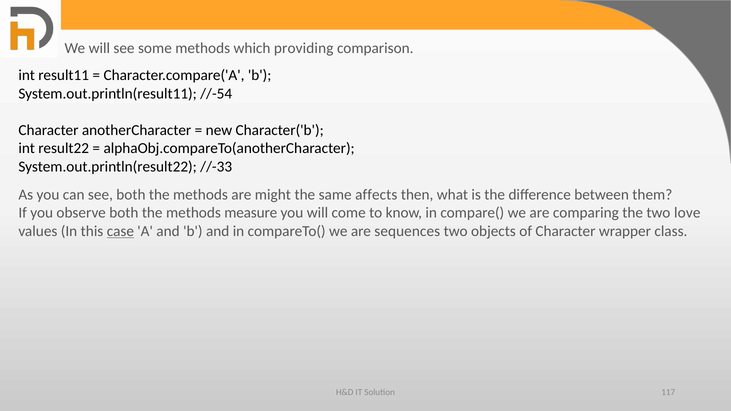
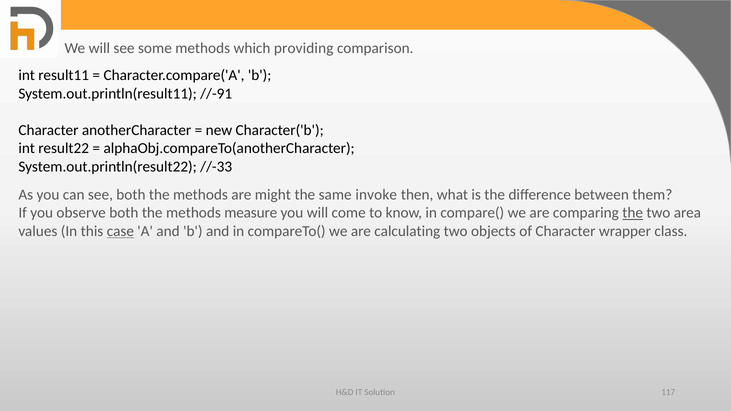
//-54: //-54 -> //-91 (216, 94)
affects: affects -> invoke (376, 195)
the underline: none -> present (633, 213)
love: love -> area (687, 213)
sequences: sequences -> calculating (407, 231)
